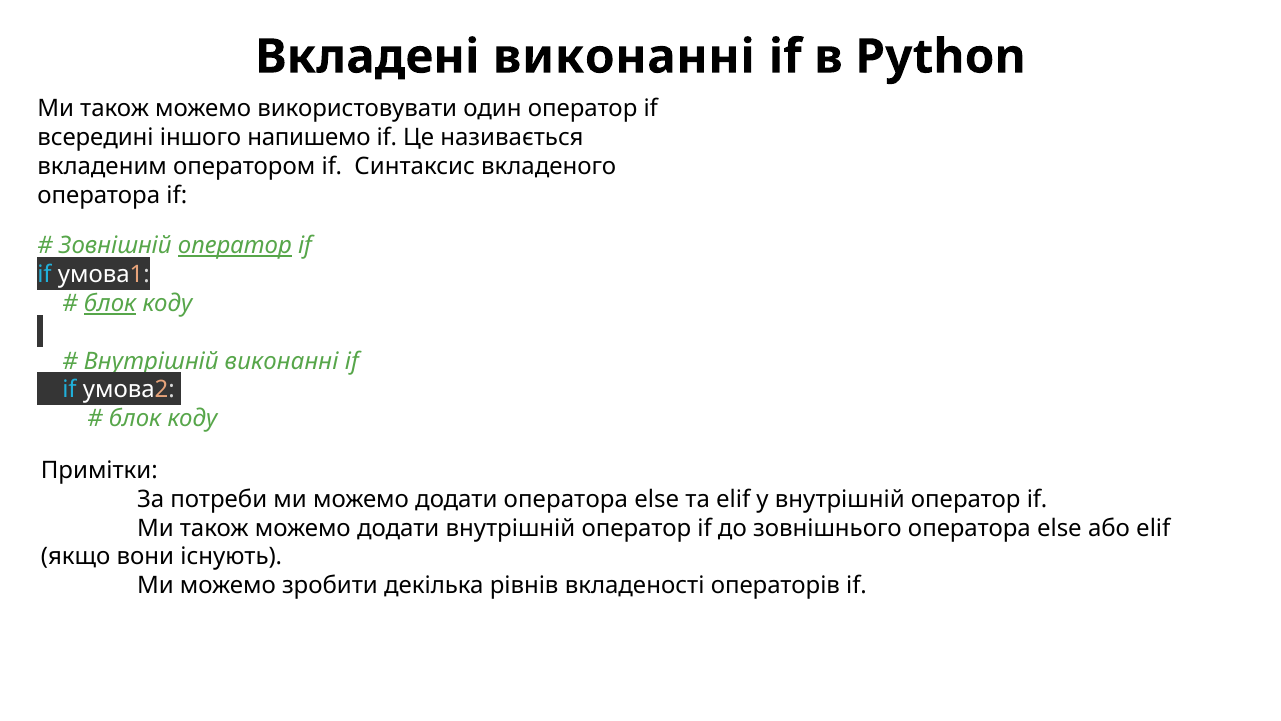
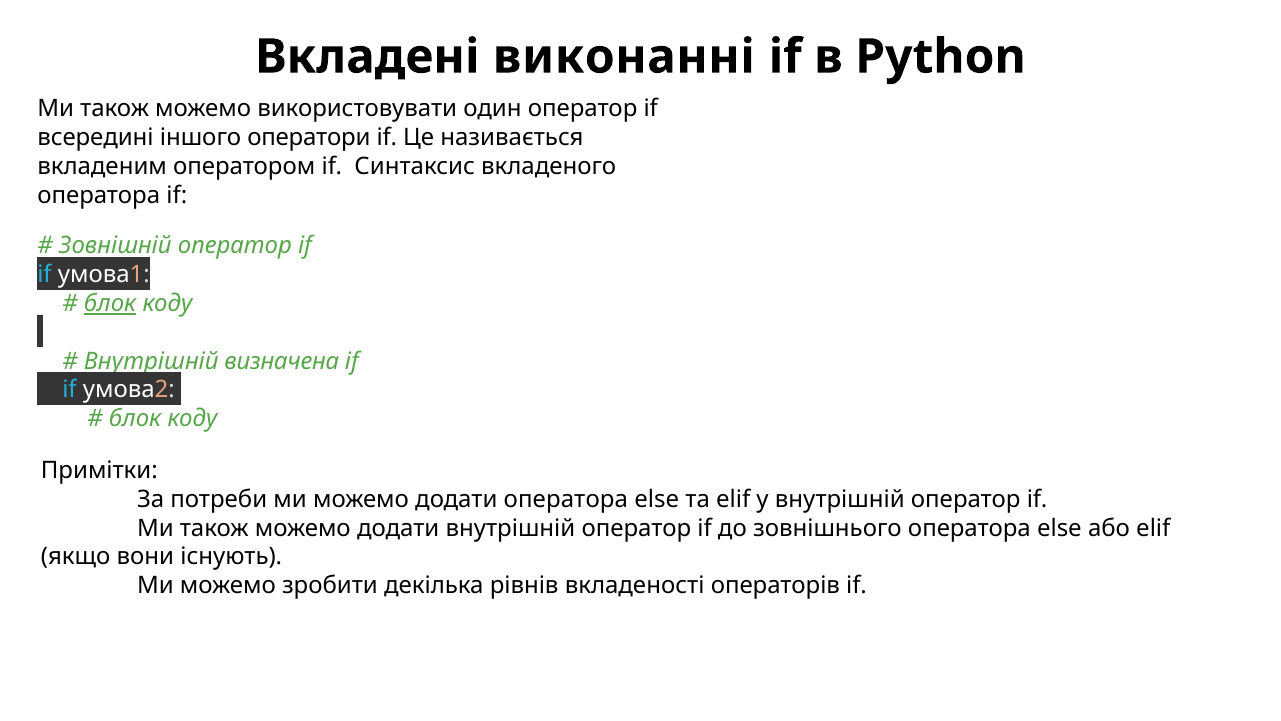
напишемо: напишемо -> оператори (309, 137)
оператор underline: present -> none (235, 246)
виконанні: виконанні -> визначена (282, 361)
